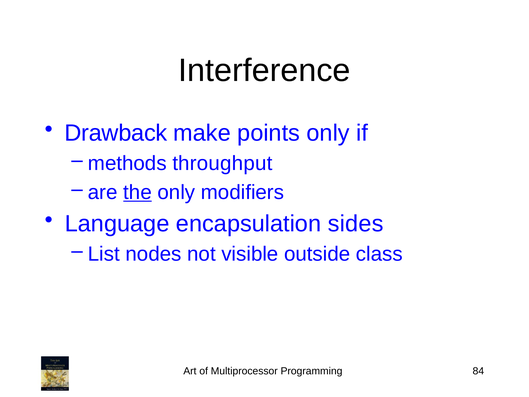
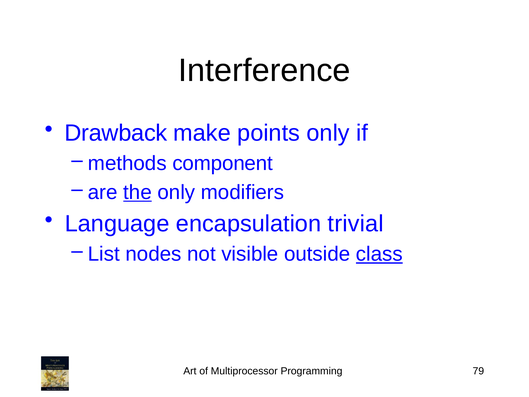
throughput: throughput -> component (223, 163)
sides: sides -> trivial (356, 224)
class underline: none -> present (379, 254)
84: 84 -> 79 (478, 371)
